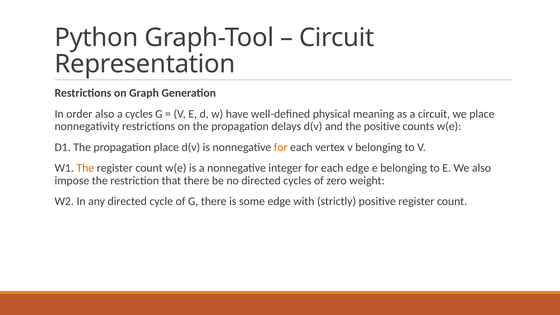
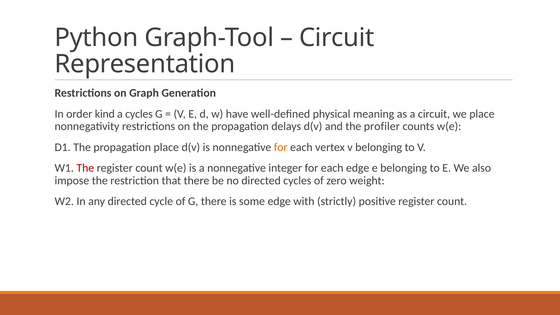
order also: also -> kind (105, 114)
the positive: positive -> profiler (382, 126)
The colour: orange -> red (85, 168)
